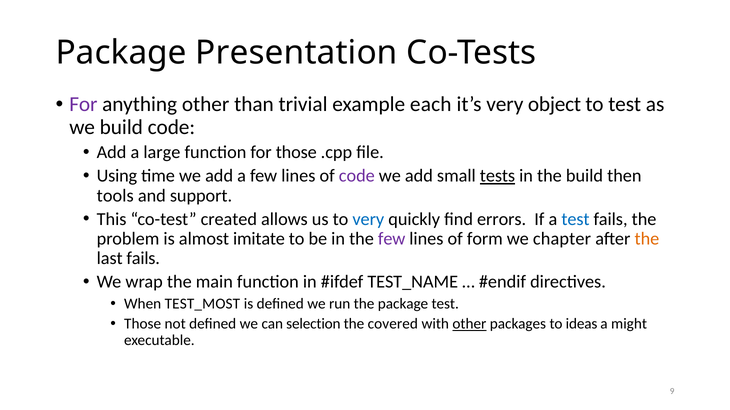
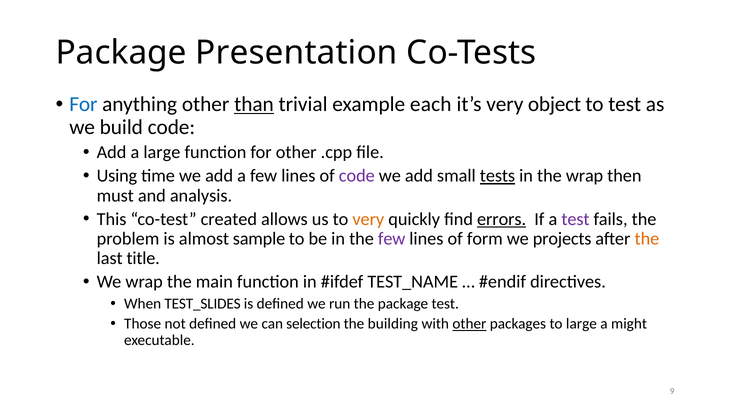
For colour: purple -> blue (83, 105)
than underline: none -> present (254, 105)
for those: those -> other (296, 153)
the build: build -> wrap (585, 176)
tools: tools -> must (115, 196)
support: support -> analysis (201, 196)
very colour: blue -> orange (368, 219)
errors underline: none -> present (502, 219)
test colour: blue -> purple (576, 219)
imitate: imitate -> sample (259, 239)
chapter: chapter -> projects (562, 239)
last fails: fails -> title (143, 259)
TEST_MOST: TEST_MOST -> TEST_SLIDES (203, 304)
covered: covered -> building (393, 324)
to ideas: ideas -> large (581, 324)
